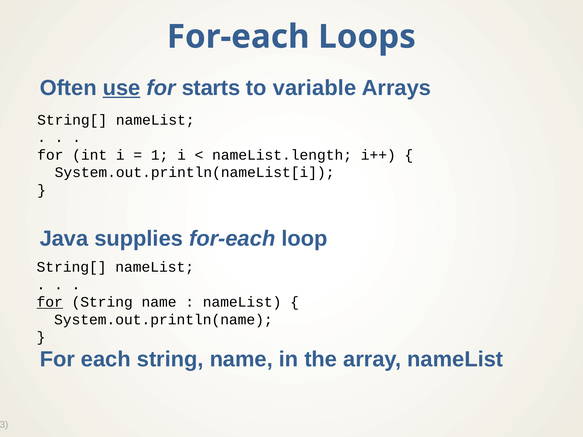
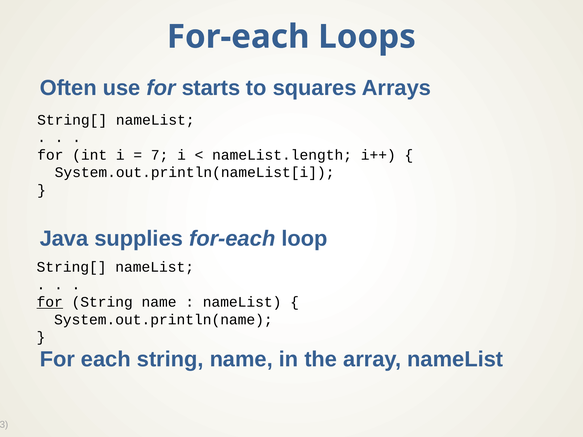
use underline: present -> none (122, 88)
variable: variable -> squares (315, 88)
1: 1 -> 7 (160, 155)
